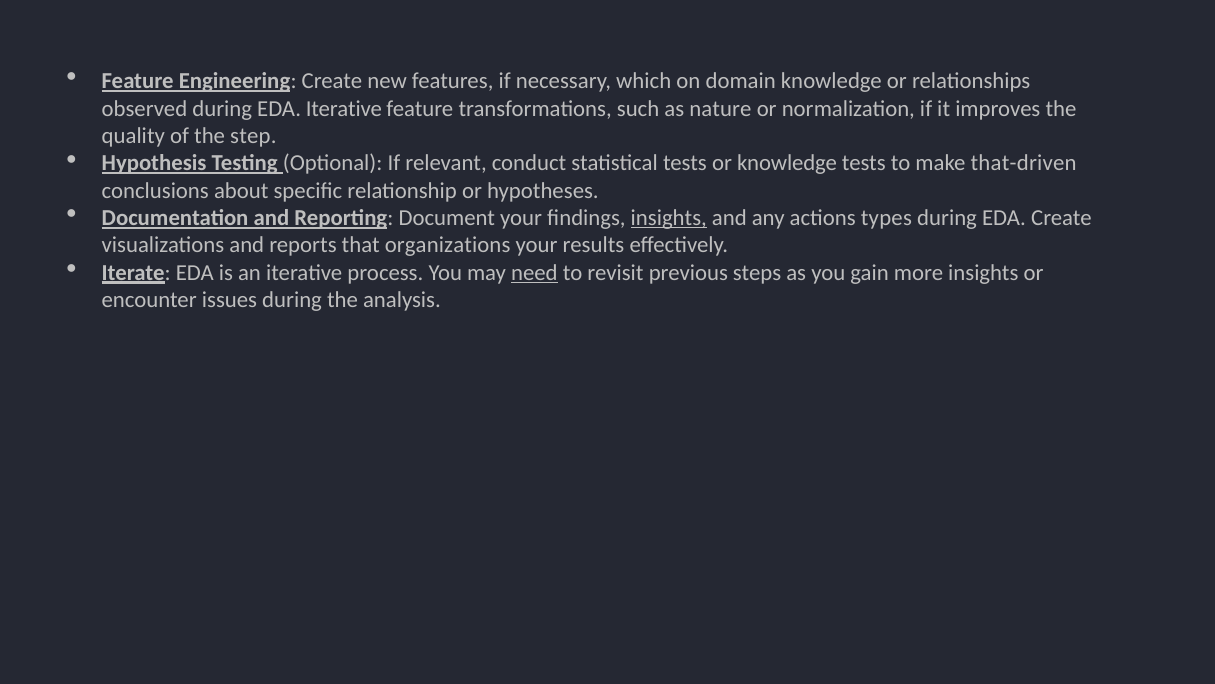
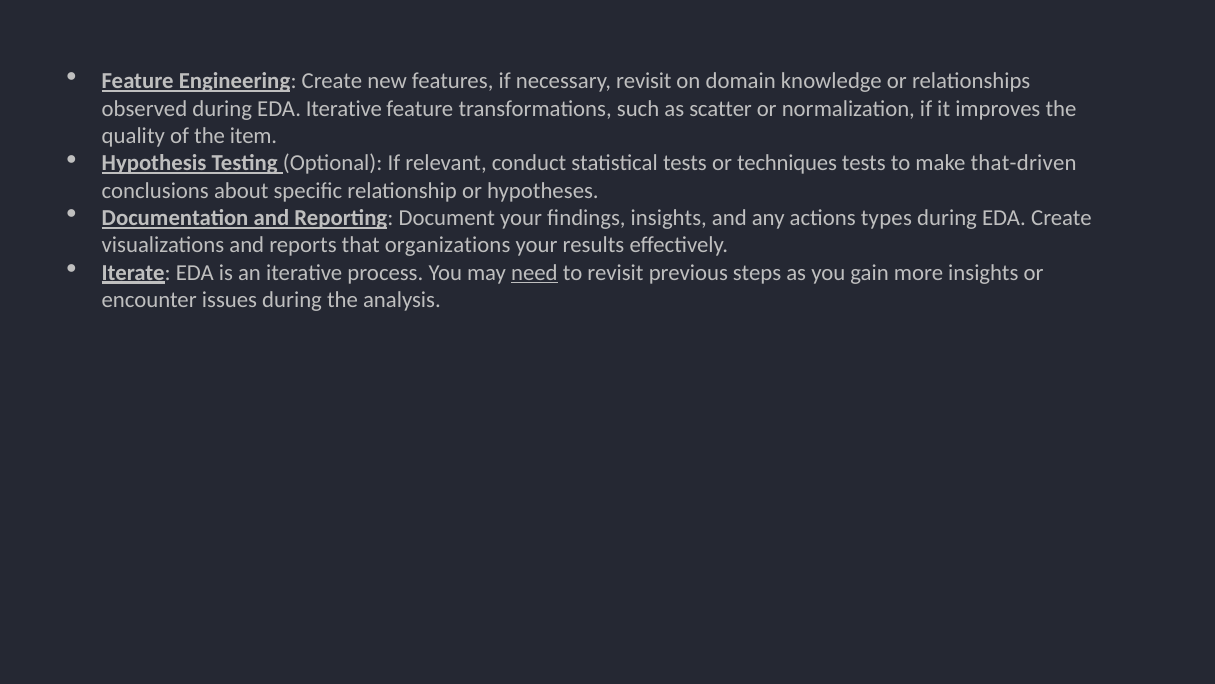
necessary which: which -> revisit (644, 81)
nature: nature -> scatter (721, 108)
step: step -> item (254, 136)
or knowledge: knowledge -> techniques (787, 163)
insights underline: present -> none (669, 218)
